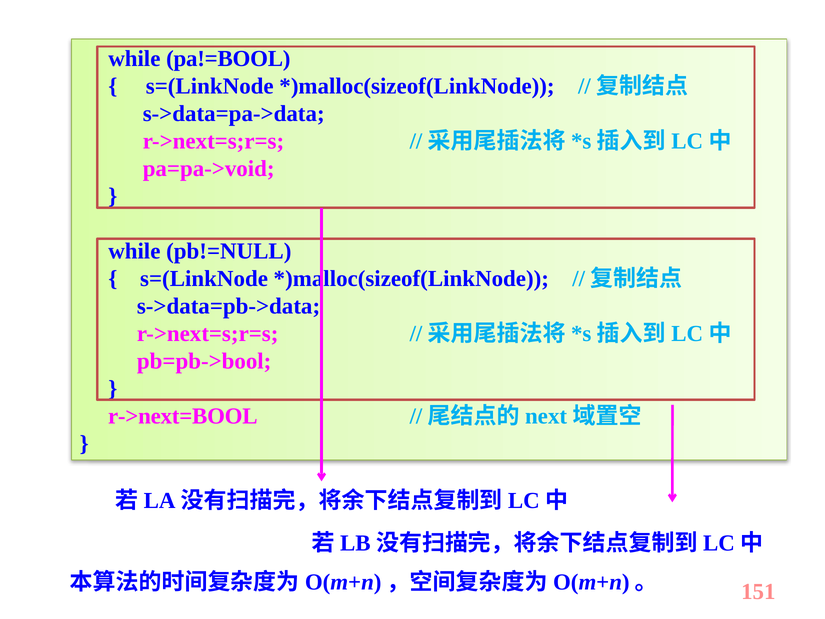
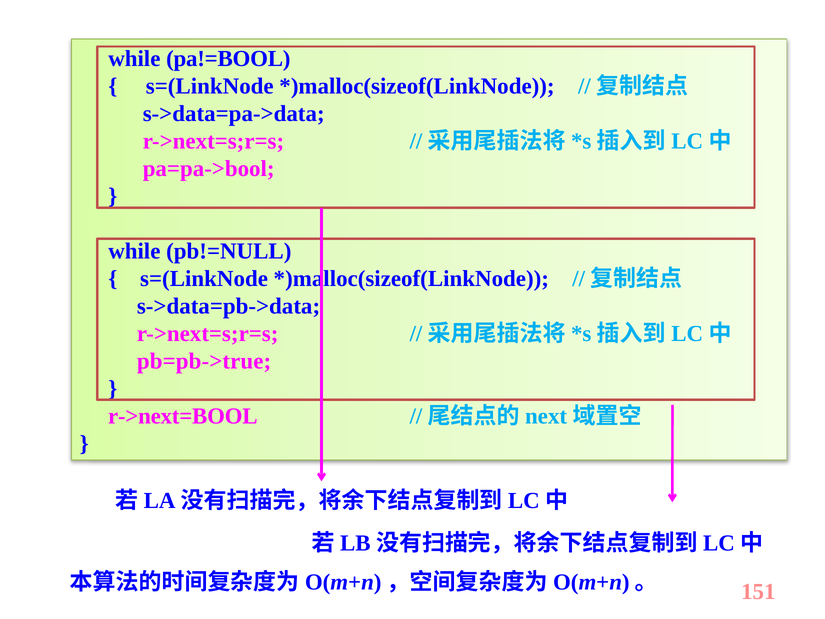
pa=pa->void: pa=pa->void -> pa=pa->bool (209, 168)
pb=pb->bool: pb=pb->bool -> pb=pb->true (204, 361)
